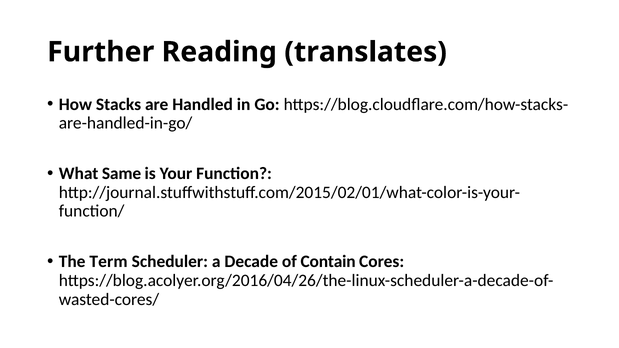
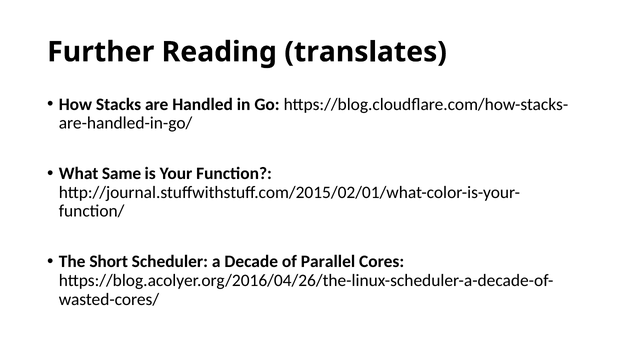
Term: Term -> Short (109, 262)
Contain: Contain -> Parallel (328, 262)
